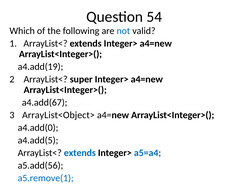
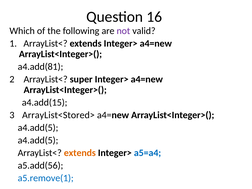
54: 54 -> 16 (154, 17)
not colour: blue -> purple (123, 31)
a4.add(19: a4.add(19 -> a4.add(81 (40, 67)
a4.add(67: a4.add(67 -> a4.add(15 (45, 102)
ArrayList<Object>: ArrayList<Object> -> ArrayList<Stored> (58, 115)
a4.add(0: a4.add(0 -> a4.add(5 (38, 128)
extends colour: blue -> orange (80, 153)
